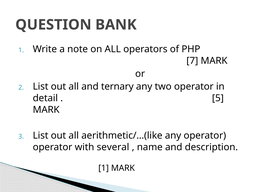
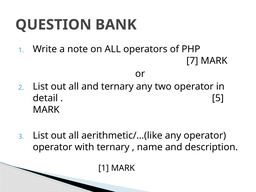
with several: several -> ternary (113, 147)
